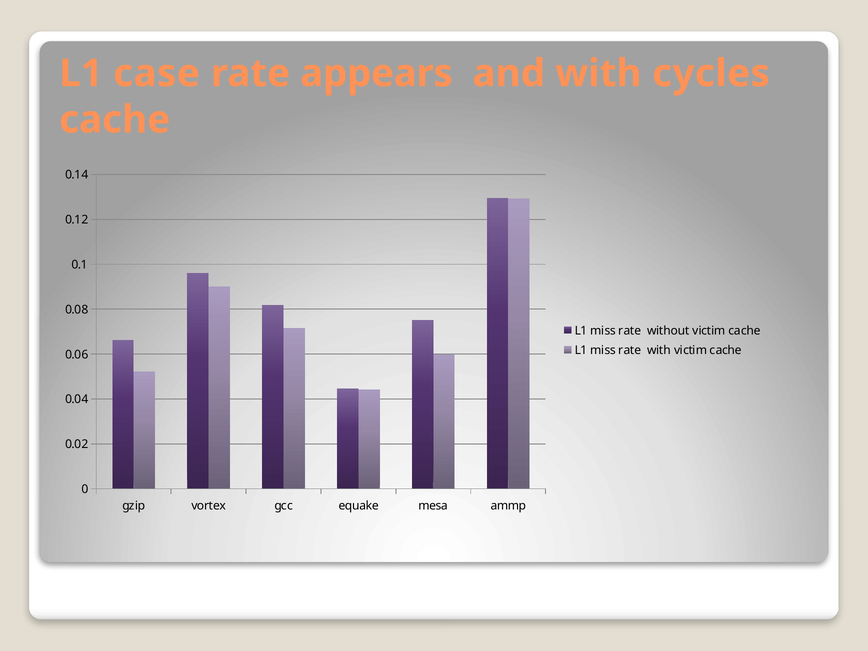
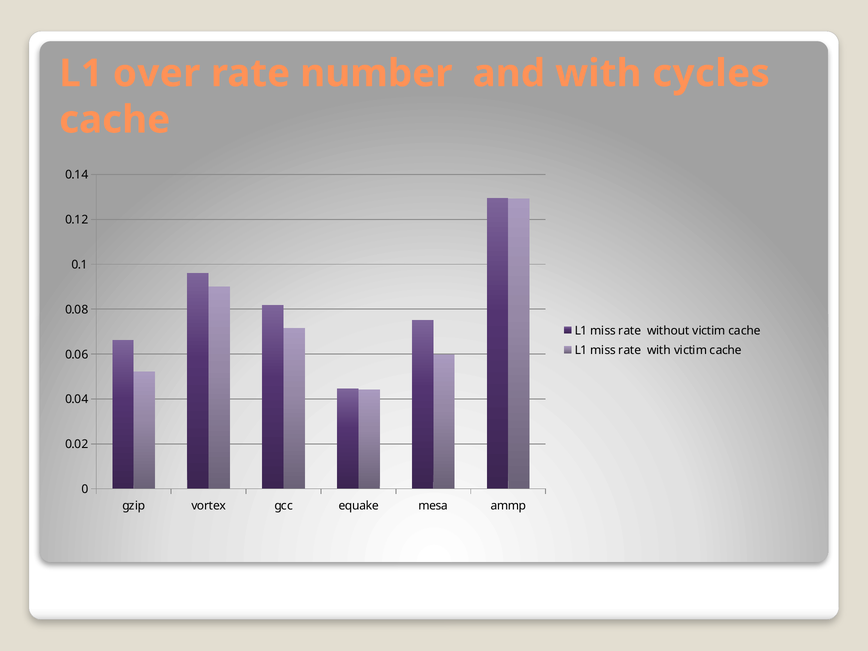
case: case -> over (157, 73)
appears: appears -> number (376, 73)
